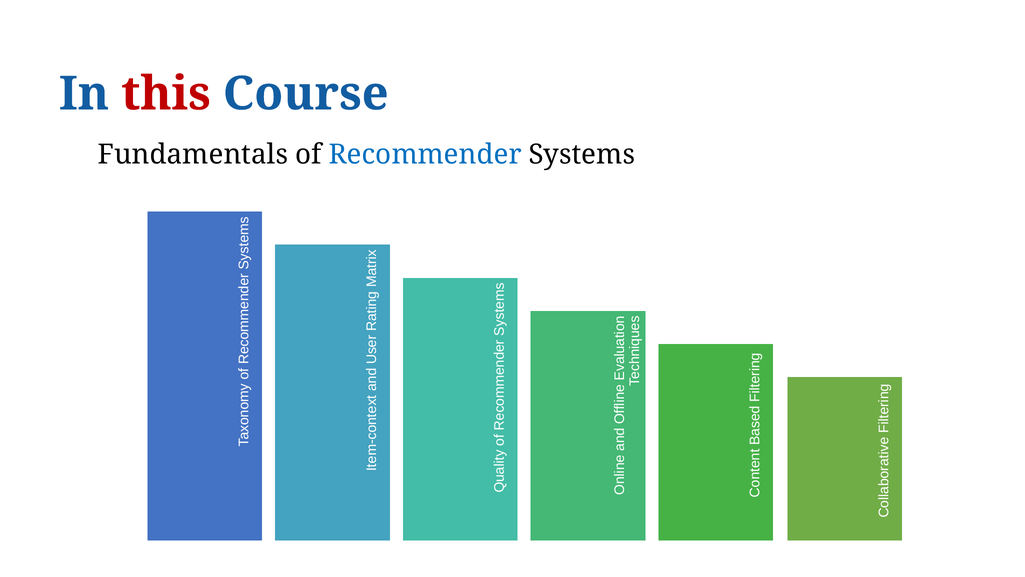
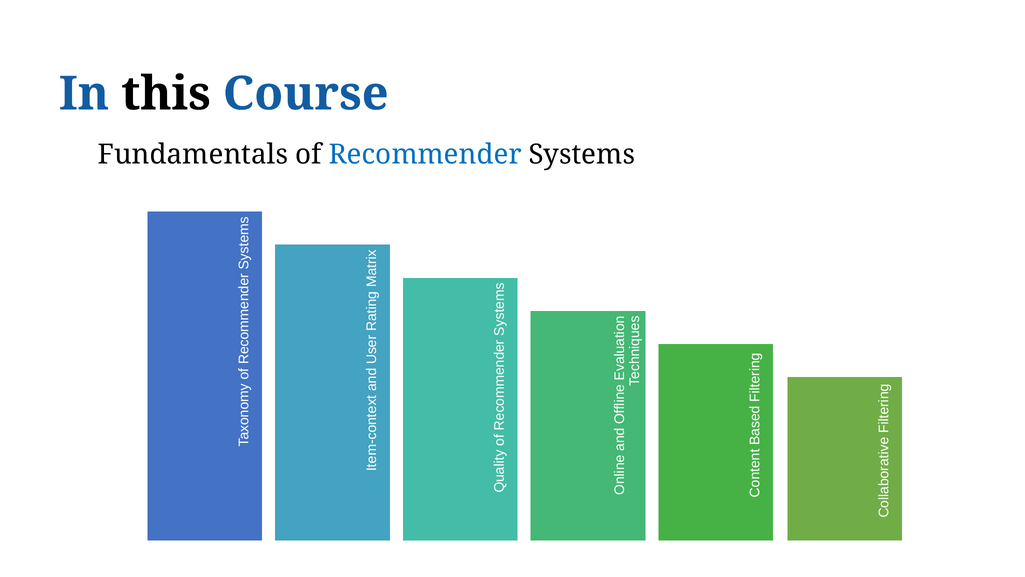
this colour: red -> black (166, 94)
